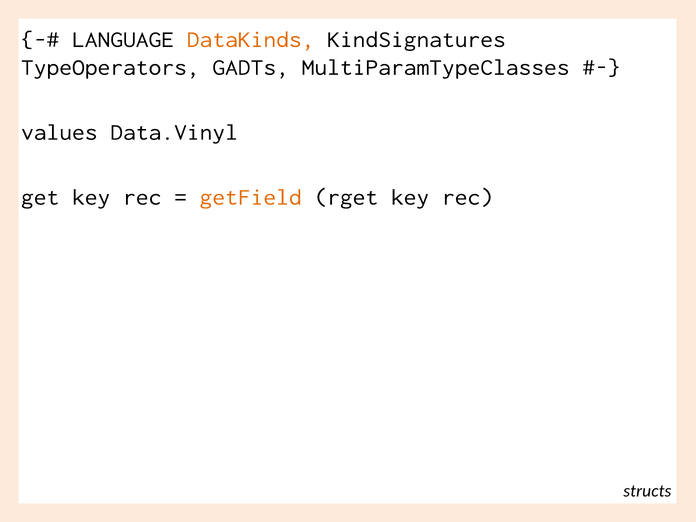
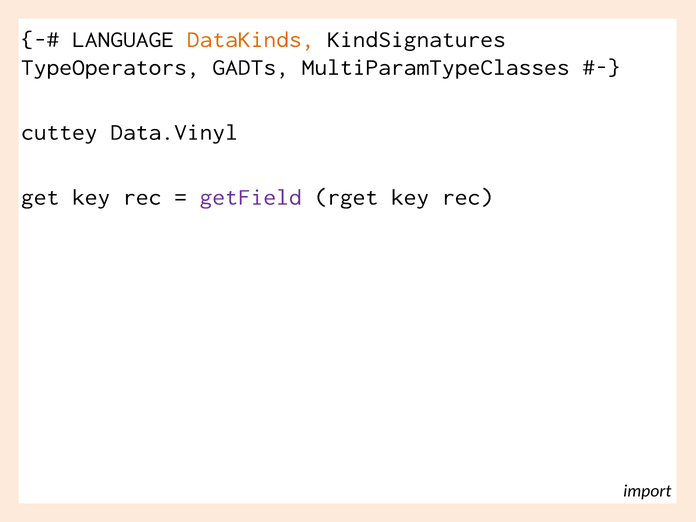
values: values -> cuttey (59, 132)
getField colour: orange -> purple (251, 197)
structs: structs -> import (647, 491)
